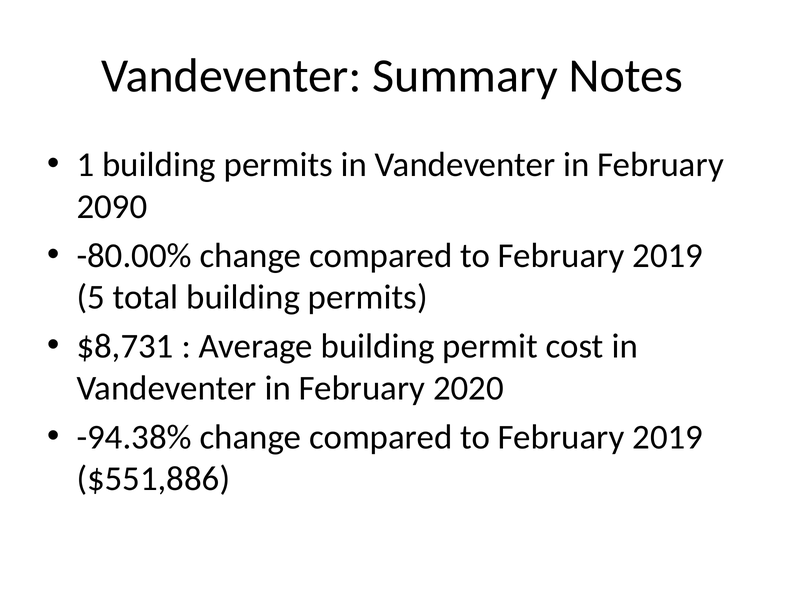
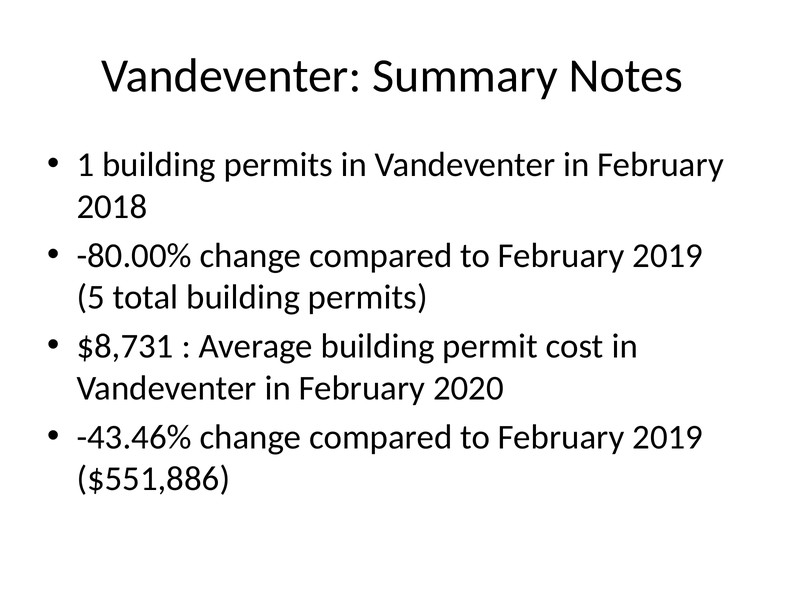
2090: 2090 -> 2018 (112, 207)
-94.38%: -94.38% -> -43.46% (134, 437)
